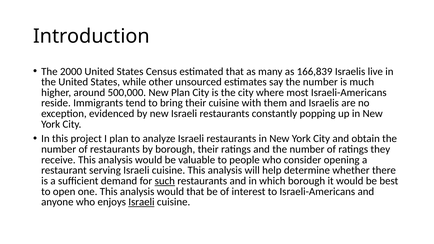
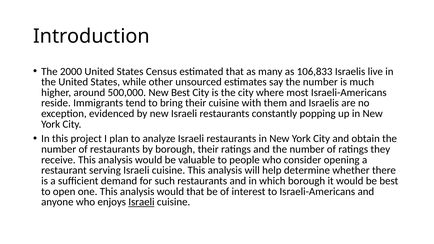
166,839: 166,839 -> 106,833 (315, 71)
New Plan: Plan -> Best (181, 93)
such underline: present -> none (165, 181)
